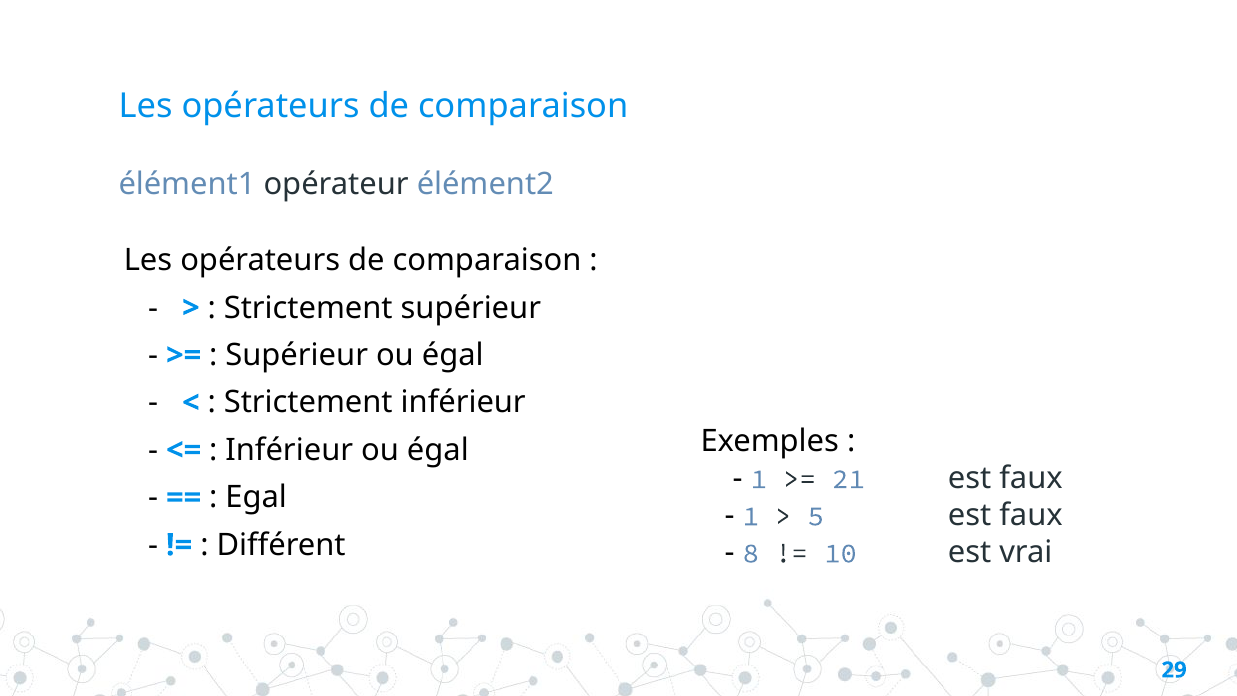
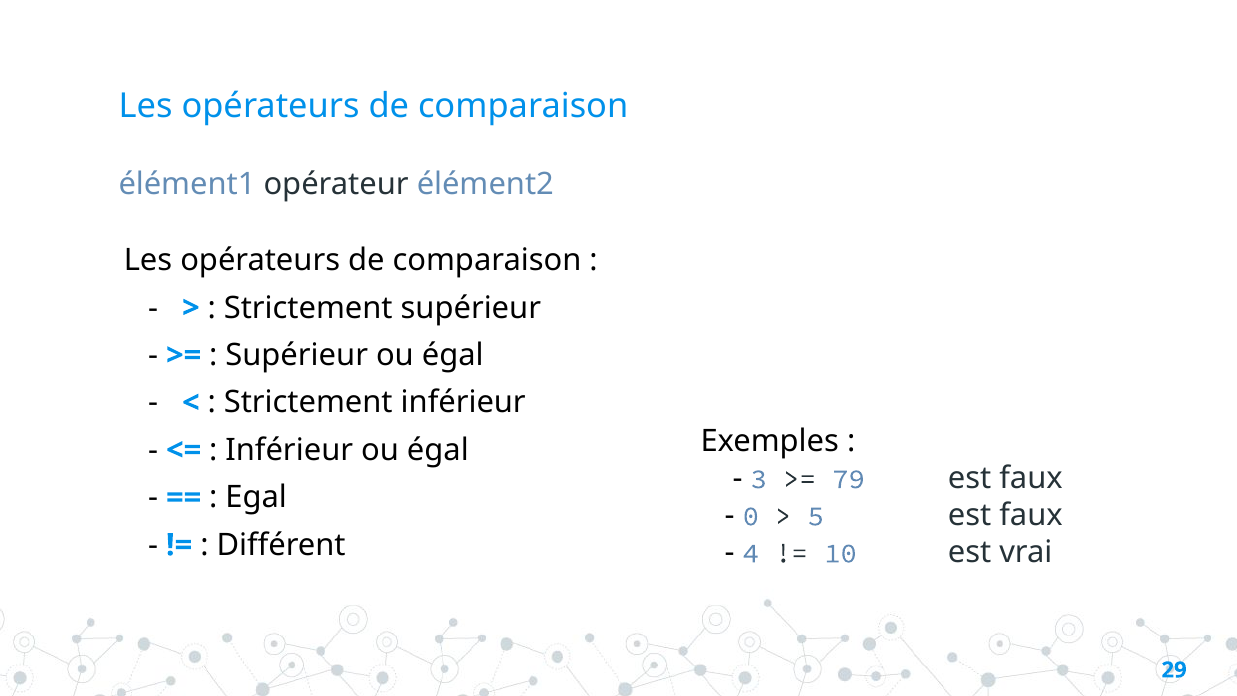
1: 1 -> 3 (759, 479)
21: 21 -> 79 (849, 479)
1: 1 -> 0 (751, 516)
8: 8 -> 4 (751, 553)
